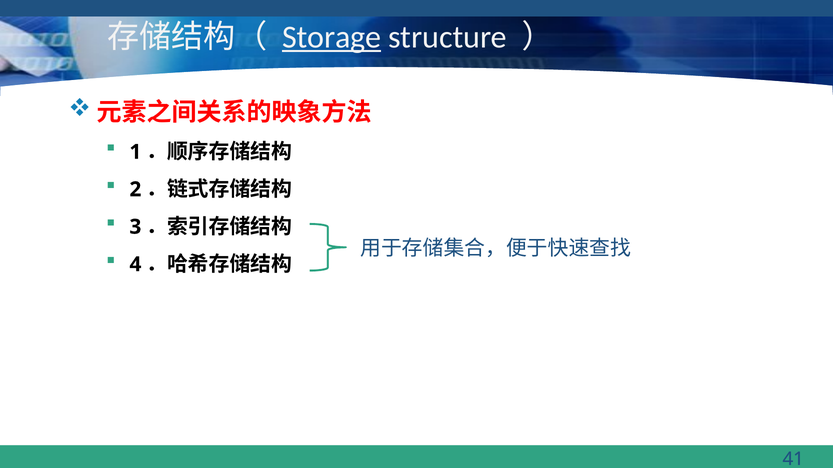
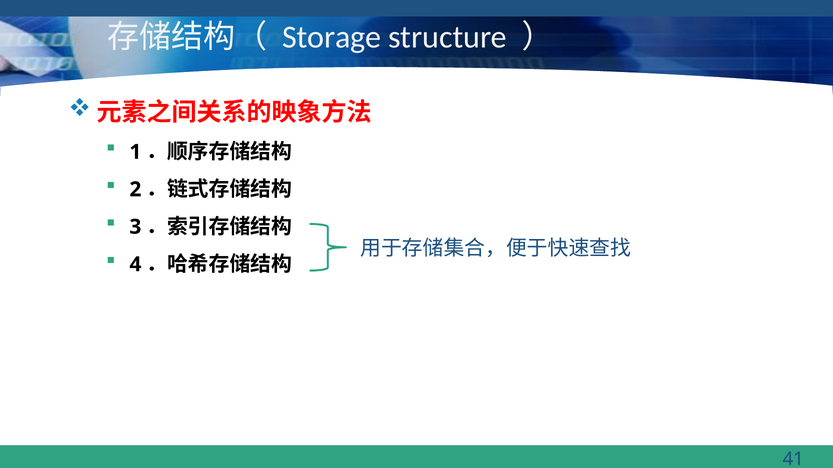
Storage underline: present -> none (332, 37)
